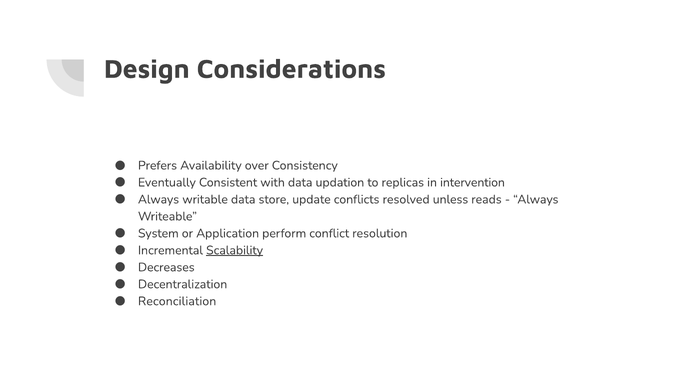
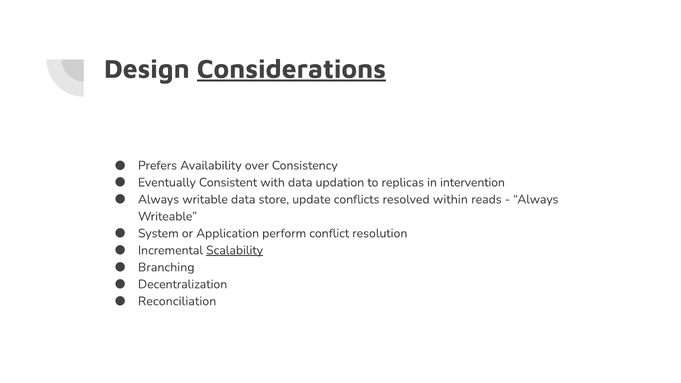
Considerations underline: none -> present (291, 69)
unless: unless -> within (450, 199)
Decreases: Decreases -> Branching (166, 267)
